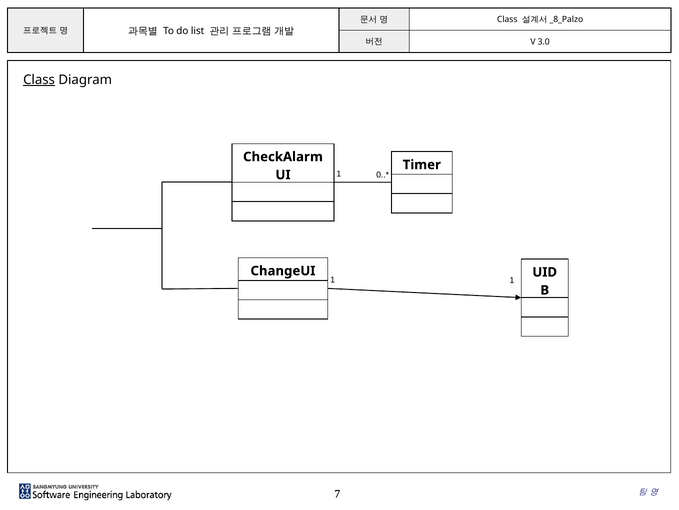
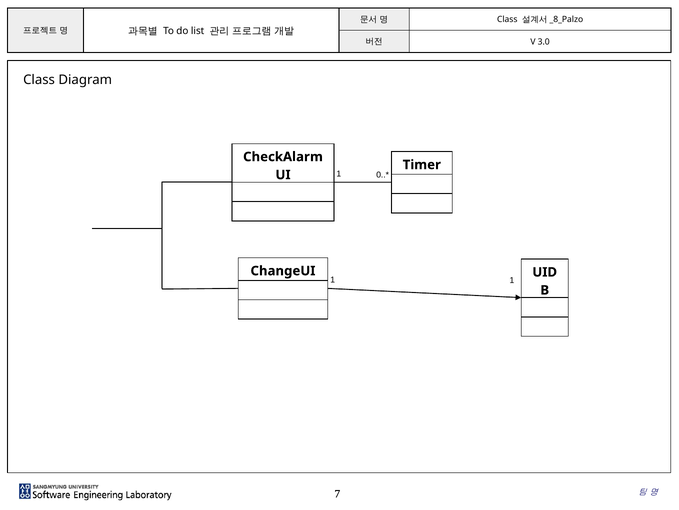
Class underline: present -> none (39, 80)
